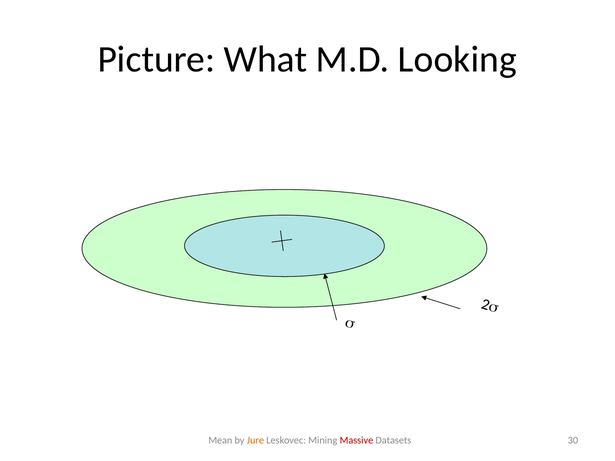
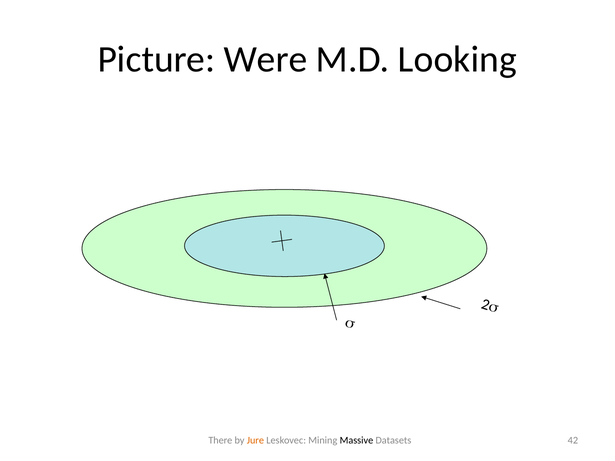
What: What -> Were (266, 60)
Mean: Mean -> There (220, 440)
Massive colour: red -> black (356, 440)
30: 30 -> 42 (573, 440)
